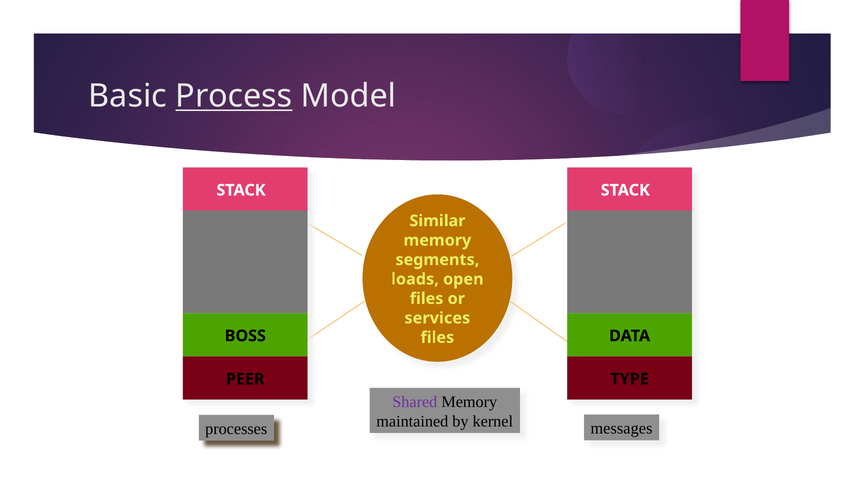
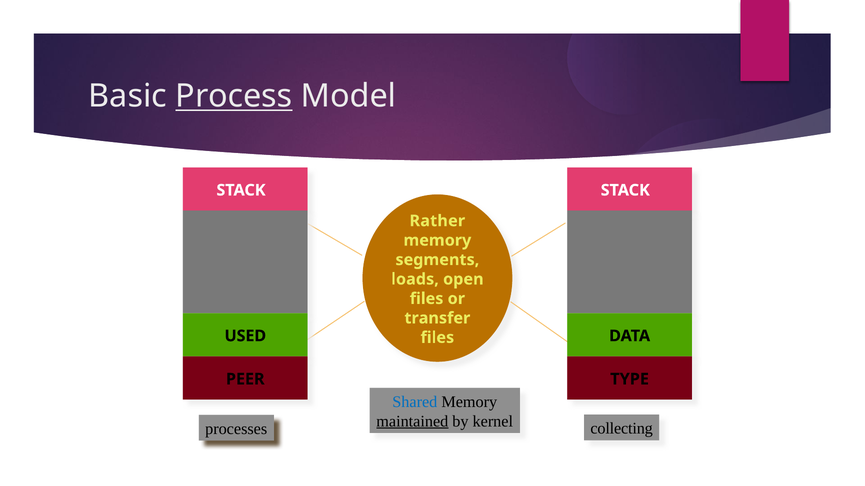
Similar: Similar -> Rather (437, 221)
services: services -> transfer (437, 318)
BOSS: BOSS -> USED (245, 336)
Shared colour: purple -> blue (415, 402)
maintained underline: none -> present (412, 422)
messages: messages -> collecting (622, 429)
